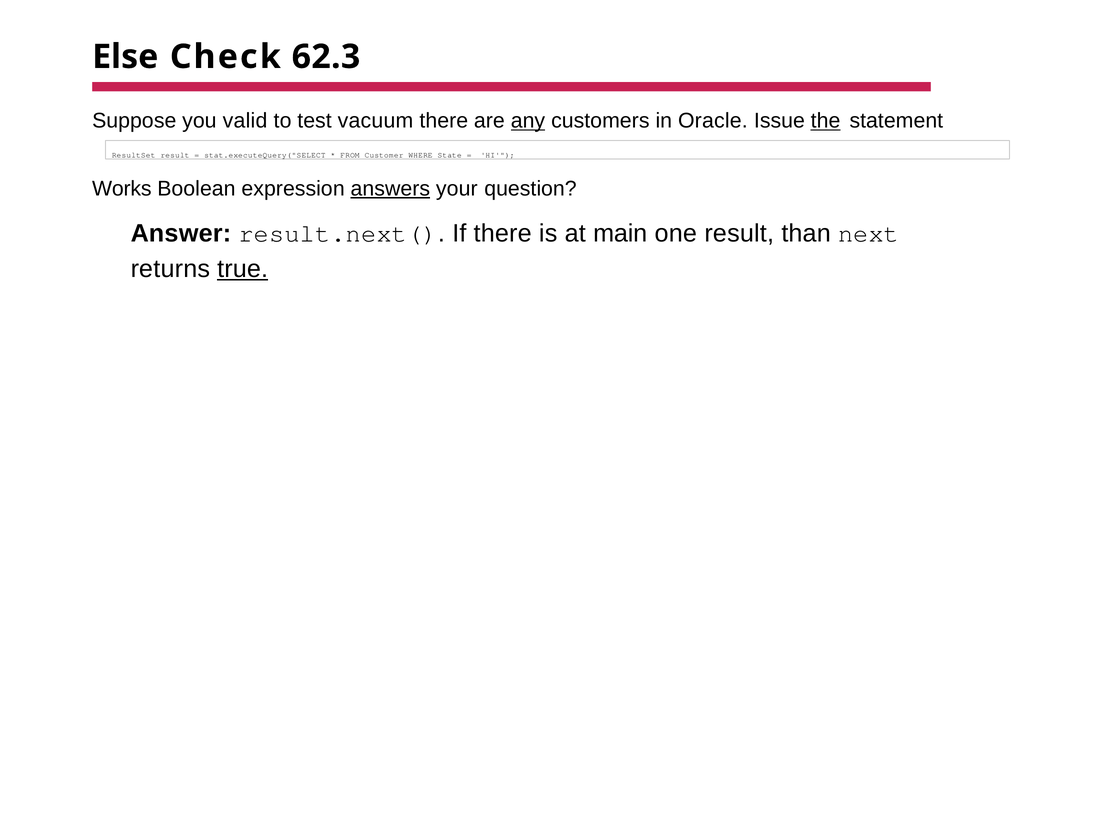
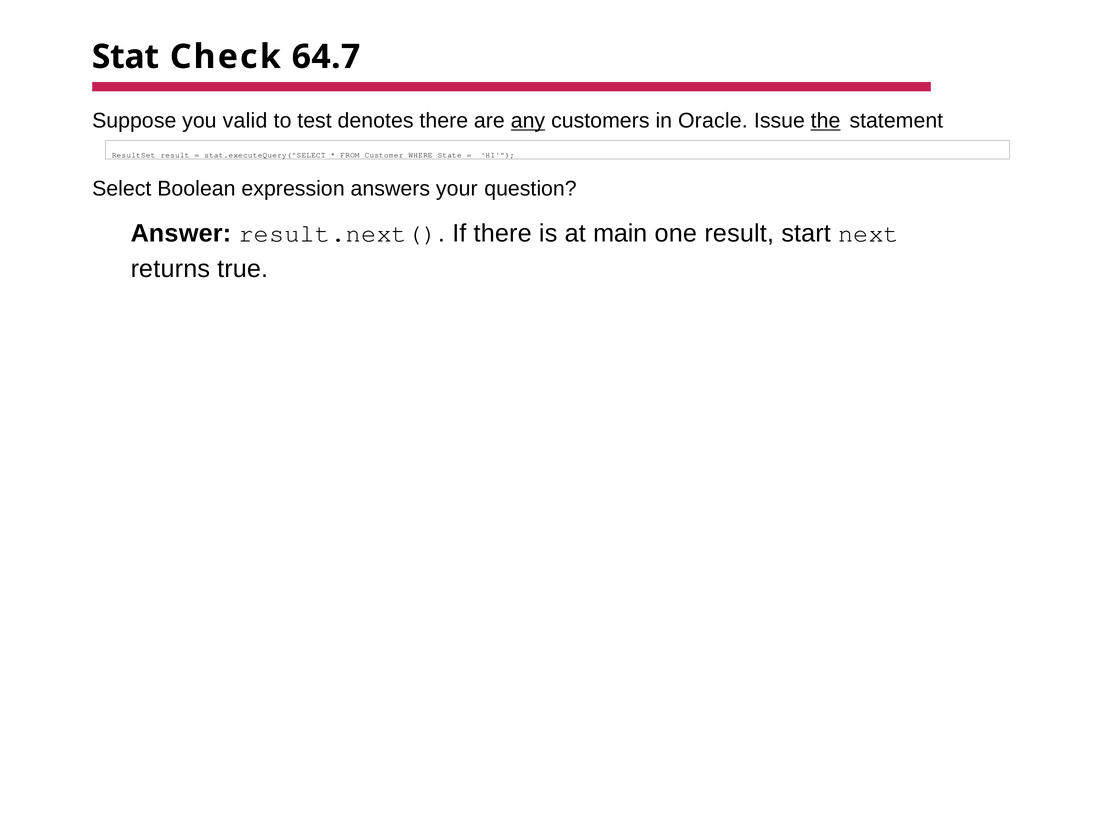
Else: Else -> Stat (125, 57)
62.3: 62.3 -> 64.7 (326, 57)
vacuum: vacuum -> denotes (376, 121)
Works: Works -> Select (122, 189)
answers underline: present -> none (390, 189)
than: than -> start (806, 233)
true underline: present -> none (243, 269)
